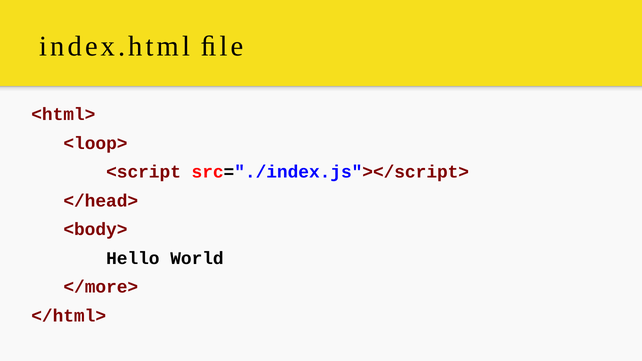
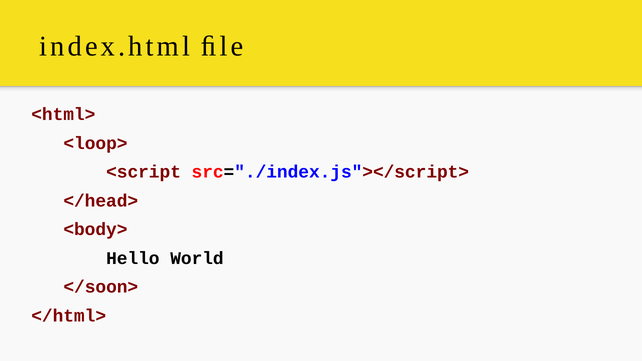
</more>: </more> -> </soon> (101, 287)
